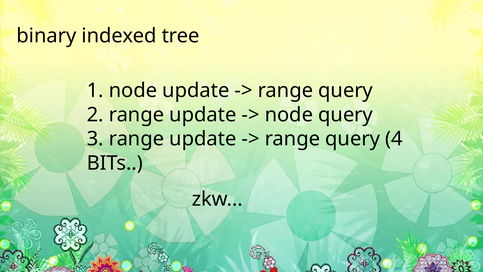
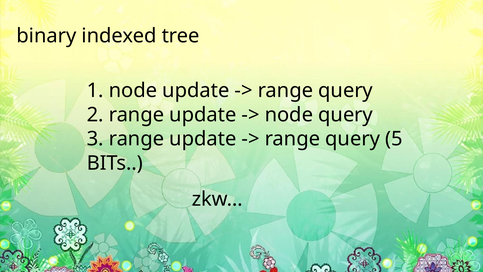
4: 4 -> 5 (394, 139)
